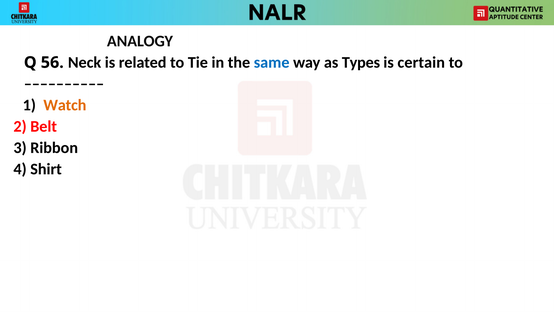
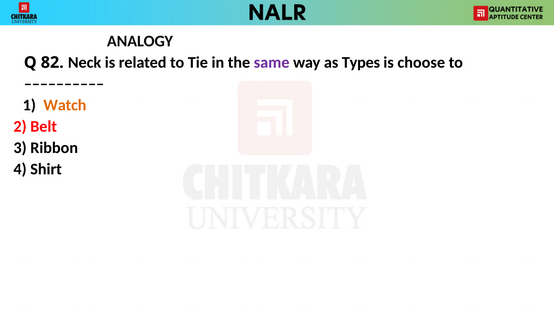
56: 56 -> 82 (52, 62)
same colour: blue -> purple (272, 62)
certain: certain -> choose (421, 62)
